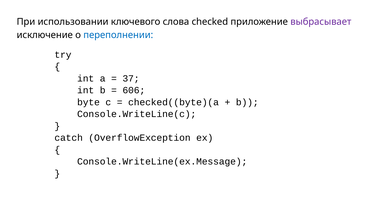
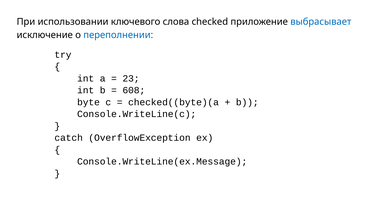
выбрасывает colour: purple -> blue (321, 22)
37: 37 -> 23 (131, 78)
606: 606 -> 608 (134, 90)
